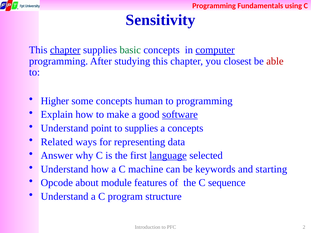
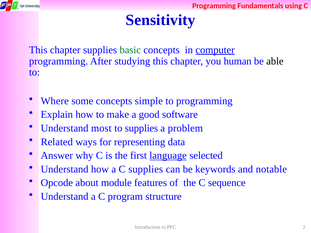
chapter underline: present -> none (65, 50)
closest: closest -> human (238, 61)
able colour: red -> black (275, 61)
Higher: Higher -> Where (55, 101)
human: human -> simple (149, 101)
software underline: present -> none (180, 115)
point: point -> most (101, 128)
a concepts: concepts -> problem (185, 128)
C machine: machine -> supplies (146, 169)
starting: starting -> notable (271, 169)
